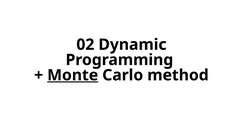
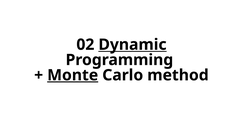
Dynamic underline: none -> present (132, 45)
